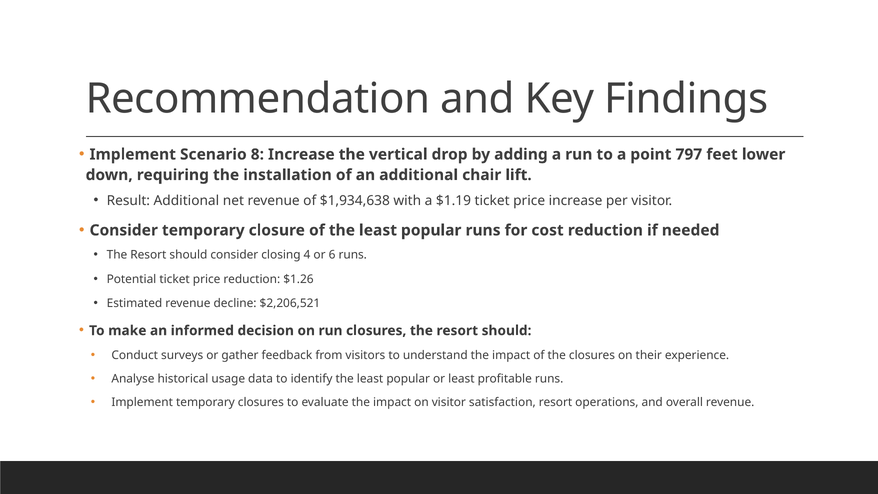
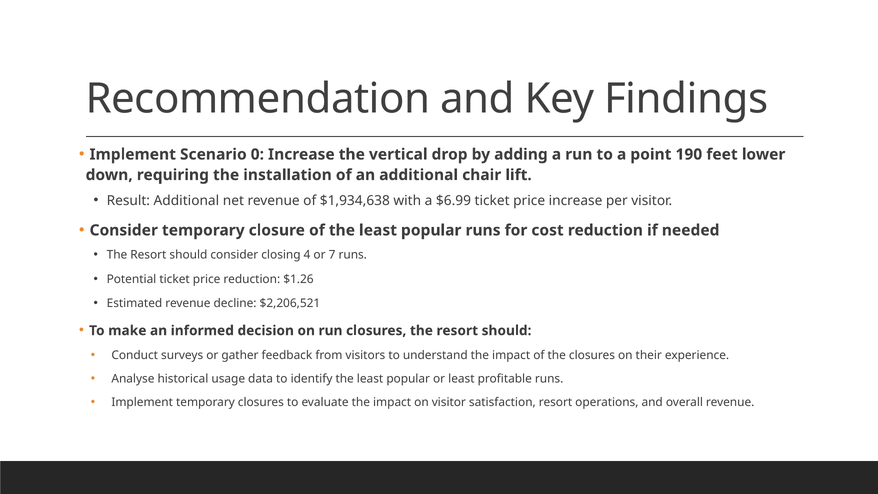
8: 8 -> 0 (257, 154)
797: 797 -> 190 (689, 154)
$1.19: $1.19 -> $6.99 (454, 201)
6: 6 -> 7 (332, 255)
